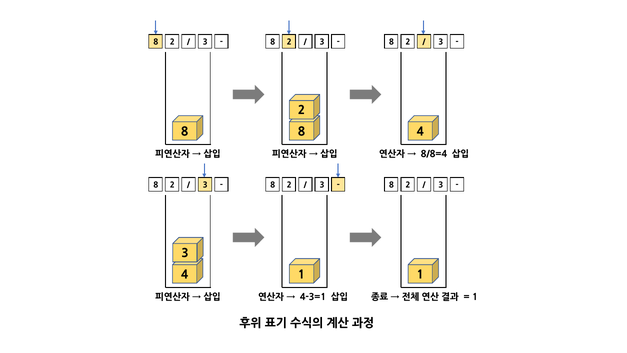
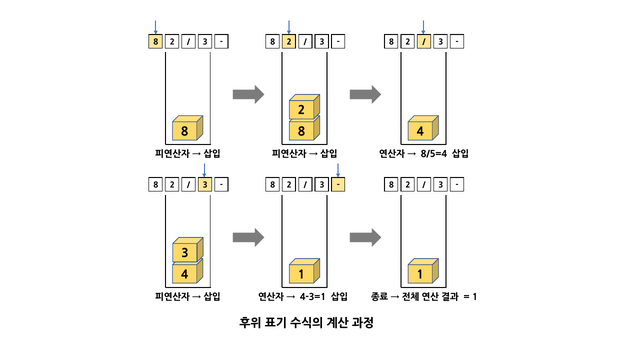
8/8=4: 8/8=4 -> 8/5=4 (434, 154)
